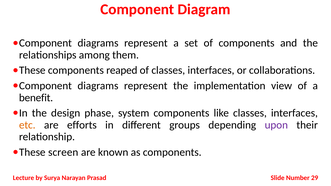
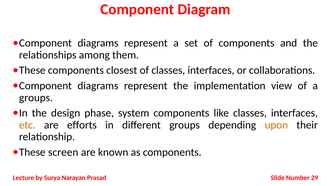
reaped: reaped -> closest (122, 70)
benefit: benefit -> groups (36, 98)
upon colour: purple -> orange (276, 125)
